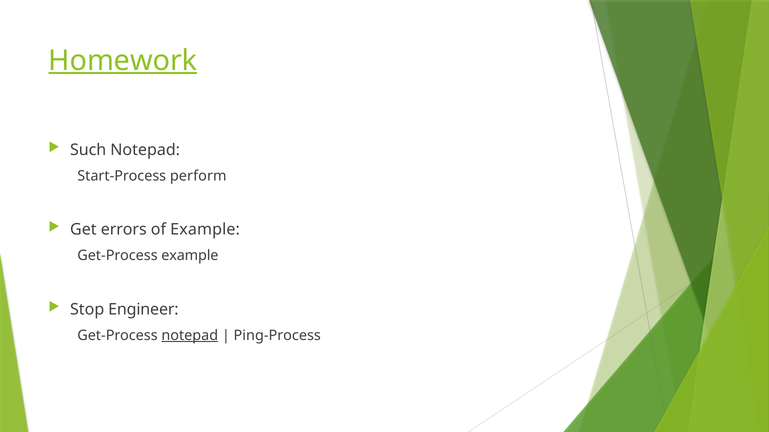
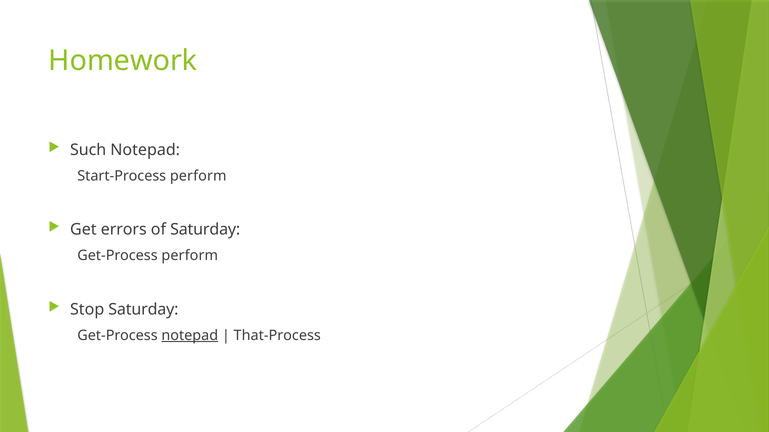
Homework underline: present -> none (123, 61)
of Example: Example -> Saturday (205, 230)
Get-Process example: example -> perform (190, 256)
Stop Engineer: Engineer -> Saturday (143, 310)
Ping-Process: Ping-Process -> That-Process (277, 336)
